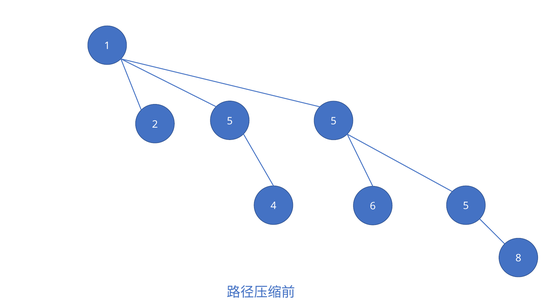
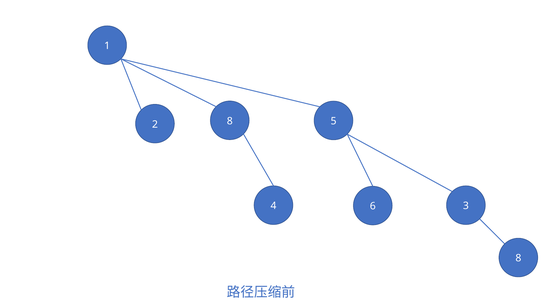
2 5: 5 -> 8 (230, 121)
6 5: 5 -> 3 (466, 206)
